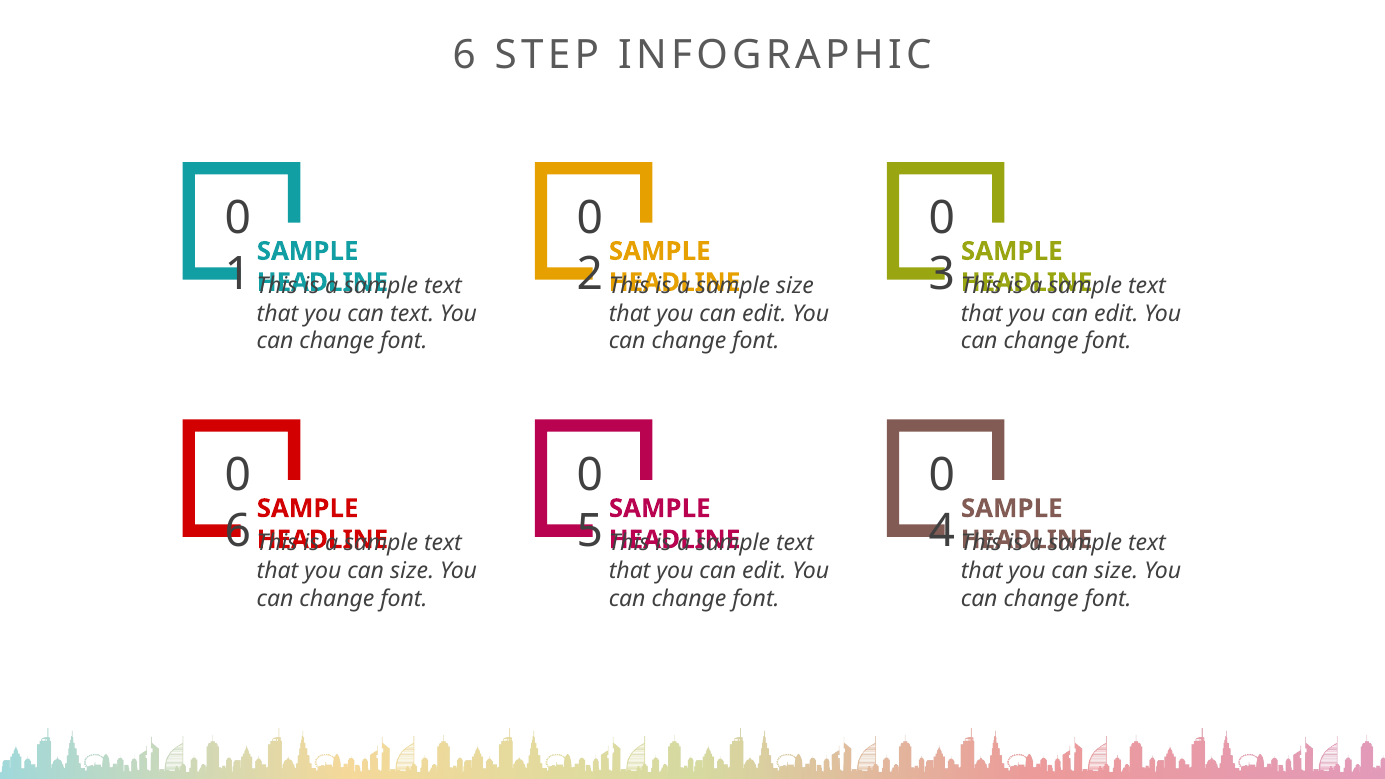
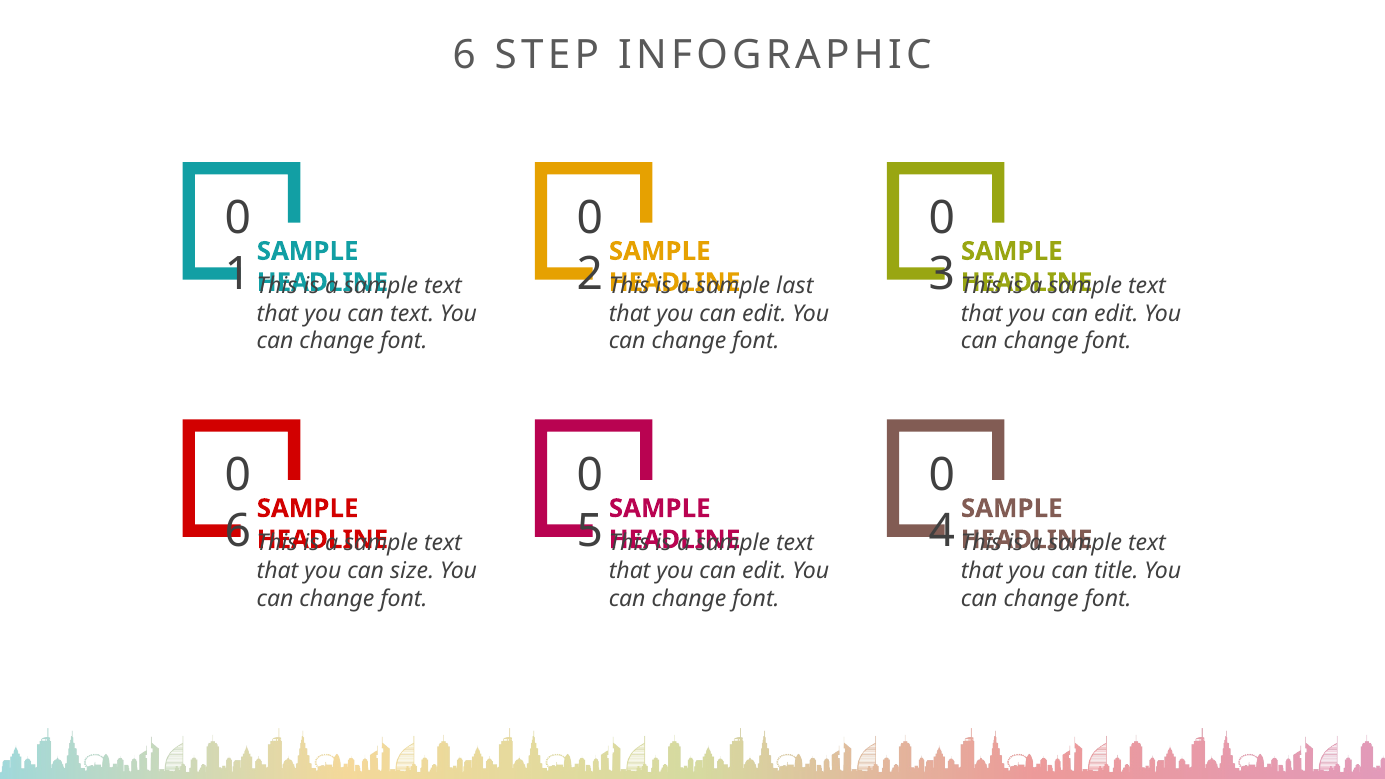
size: size -> last (795, 286)
size: size -> title (1116, 571)
